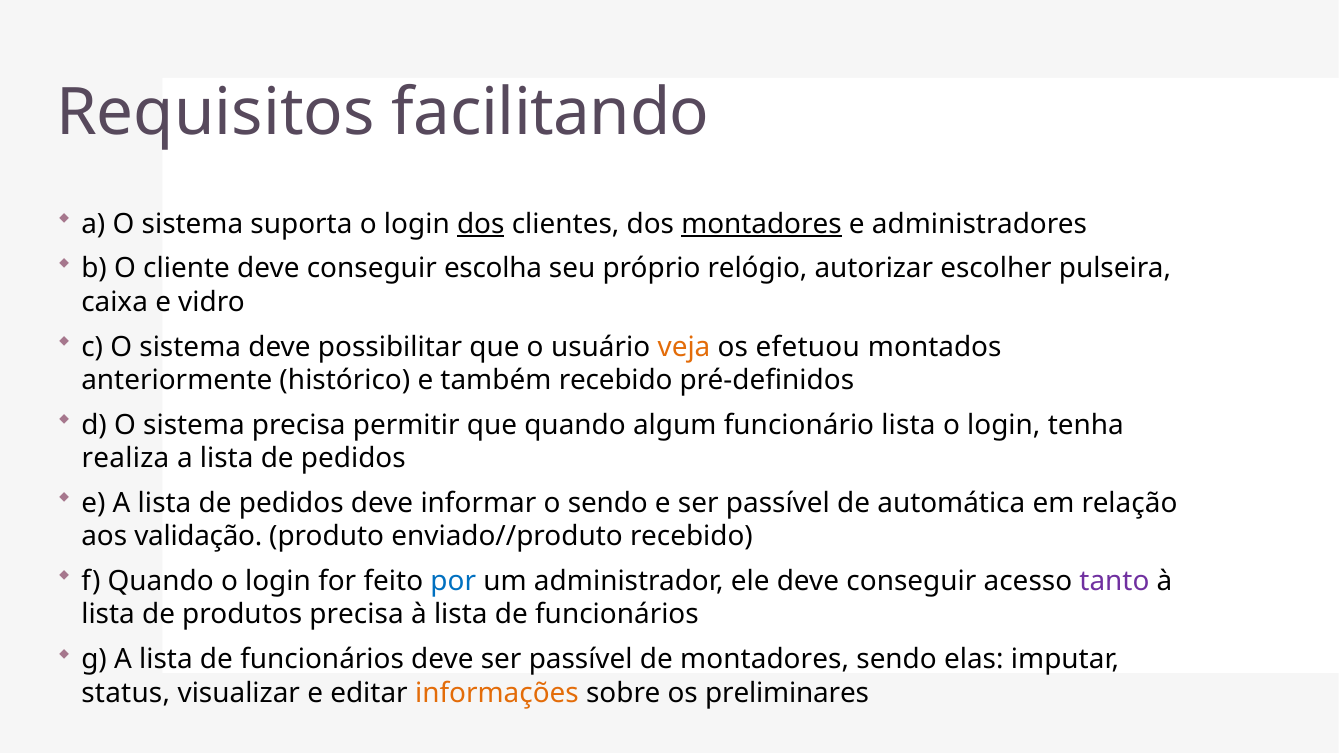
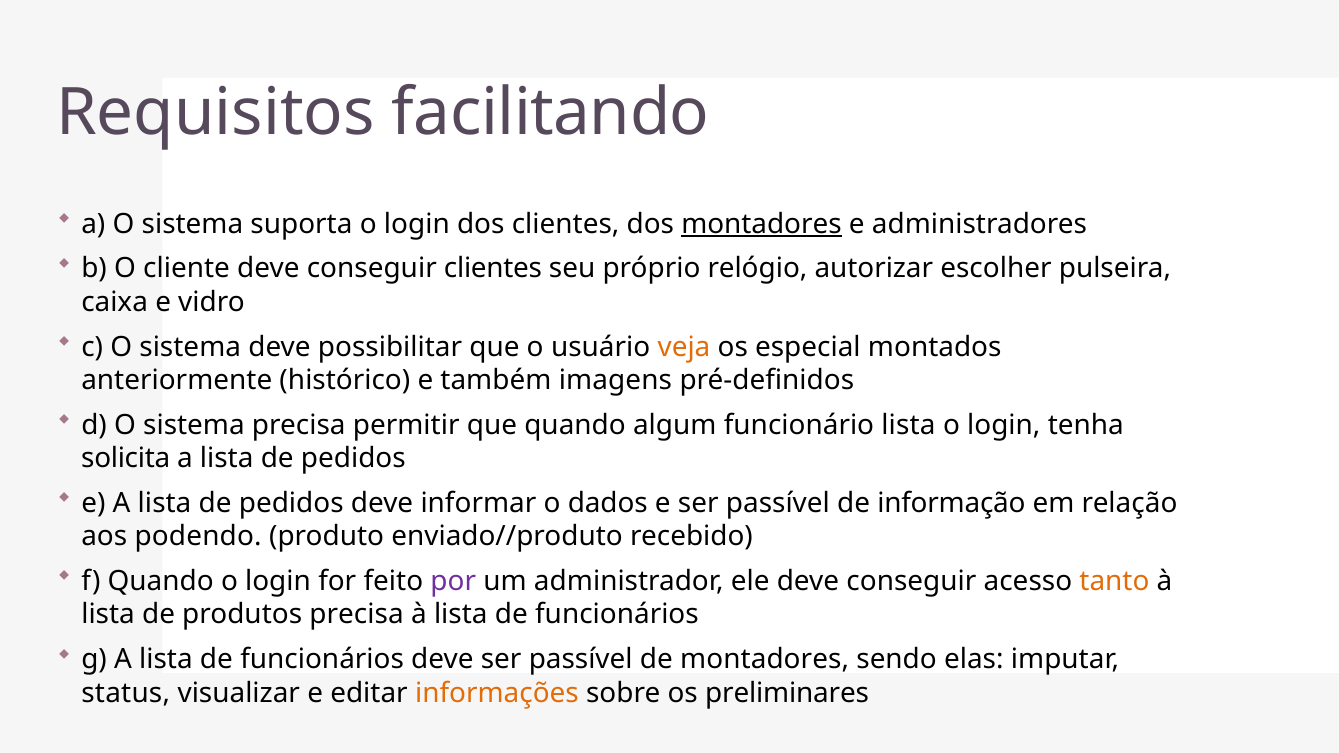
dos underline: present -> none (481, 224)
conseguir escolha: escolha -> clientes (493, 269)
efetuou: efetuou -> especial (808, 347)
também recebido: recebido -> imagens (615, 380)
realiza: realiza -> solicita (126, 459)
o sendo: sendo -> dados (608, 503)
automática: automática -> informação (951, 503)
validação: validação -> podendo (198, 537)
por colour: blue -> purple (453, 581)
tanto colour: purple -> orange (1114, 581)
